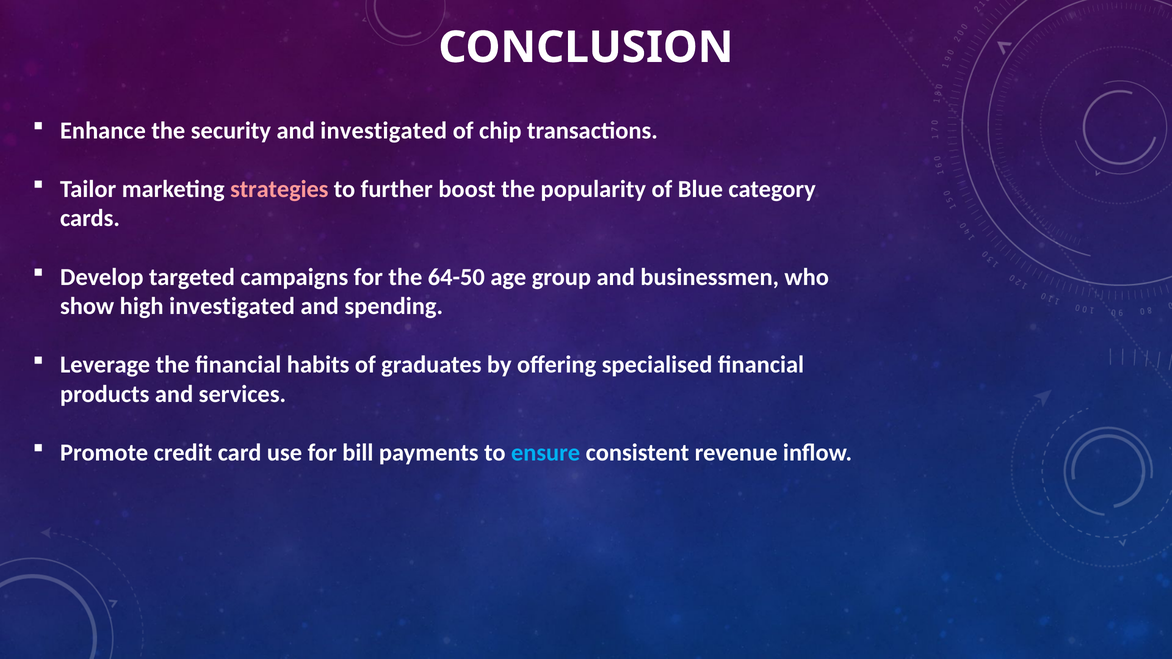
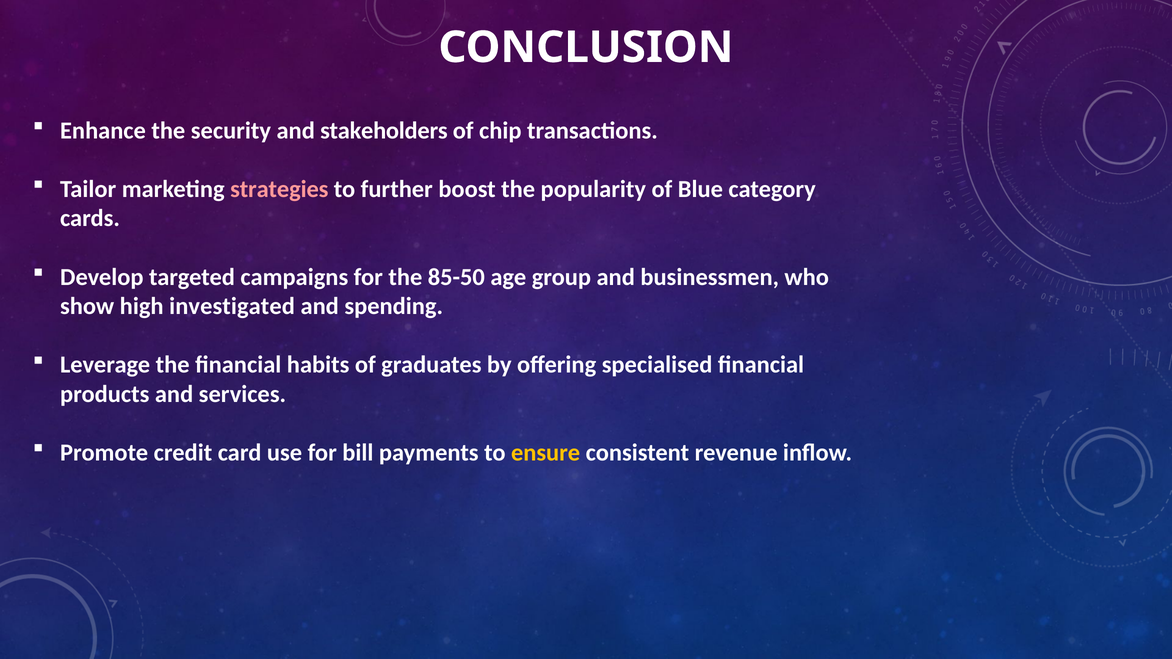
and investigated: investigated -> stakeholders (384, 131)
64-50: 64-50 -> 85-50 (456, 277)
ensure colour: light blue -> yellow (546, 453)
